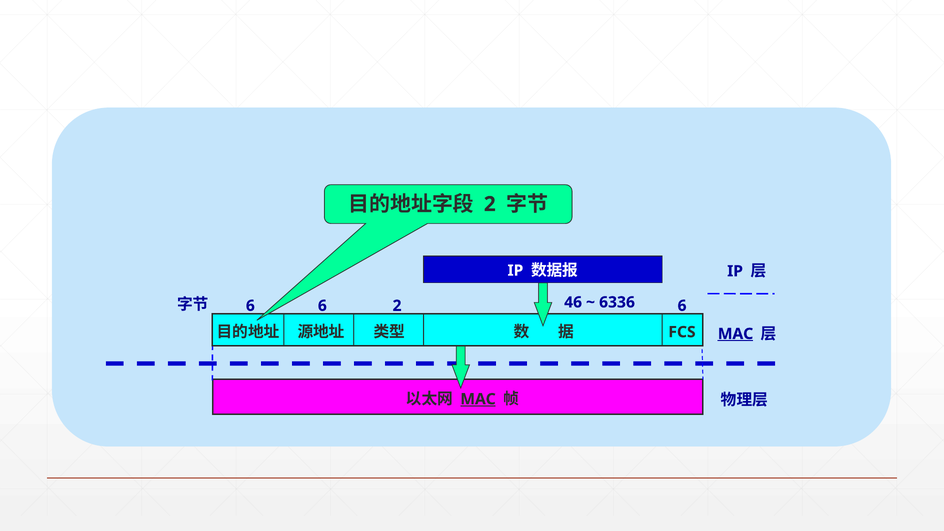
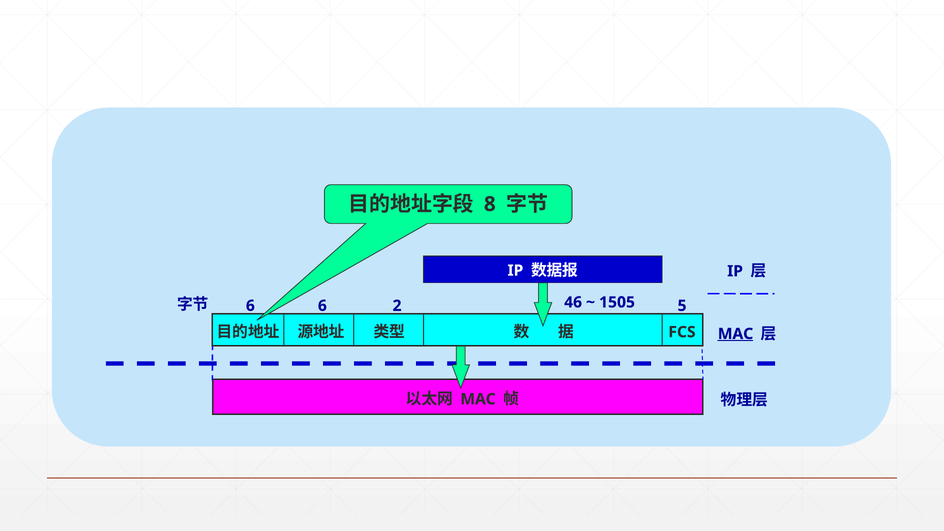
2: 2 -> 8 (490, 204)
6336: 6336 -> 1505 (617, 302)
6: 6 -> 5 (682, 306)
MAC underline: present -> none (478, 399)
